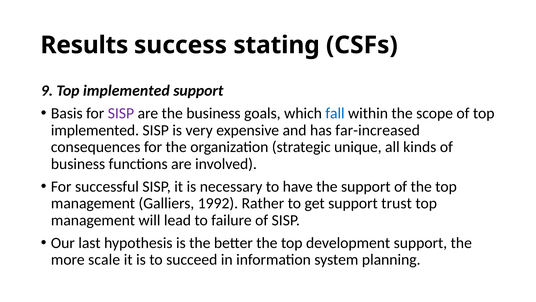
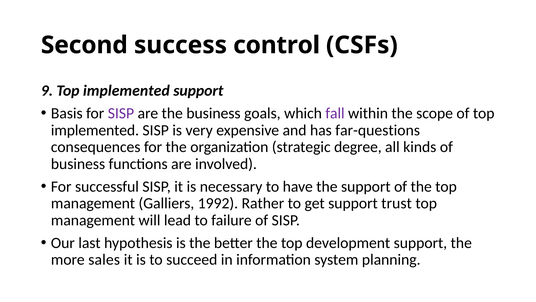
Results: Results -> Second (84, 45)
stating: stating -> control (277, 45)
fall colour: blue -> purple (335, 113)
far-increased: far-increased -> far-questions (378, 130)
unique: unique -> degree (358, 147)
scale: scale -> sales (104, 259)
